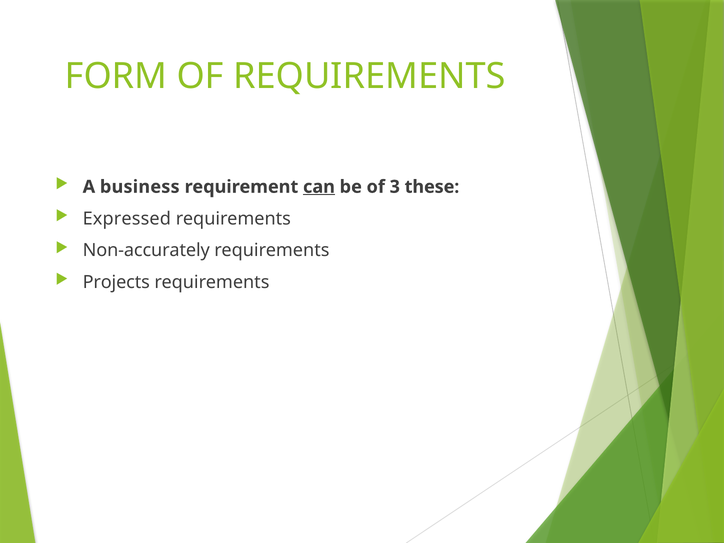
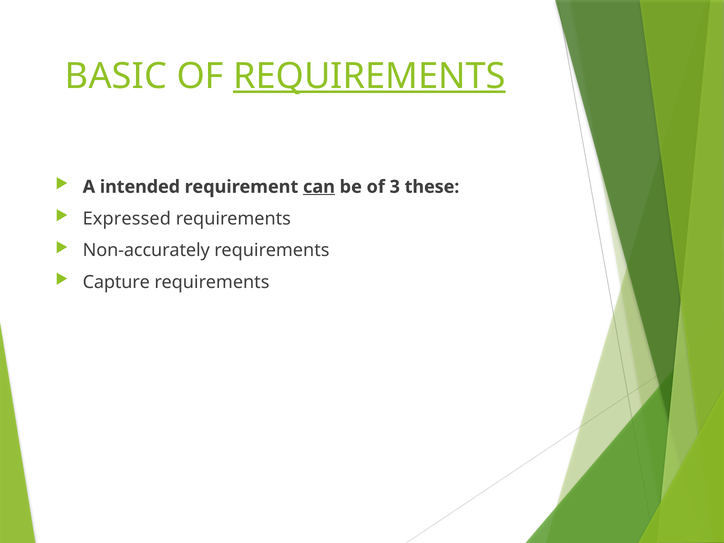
FORM: FORM -> BASIC (116, 76)
REQUIREMENTS underline: none -> present (369, 76)
business: business -> intended (140, 187)
Projects: Projects -> Capture (116, 282)
